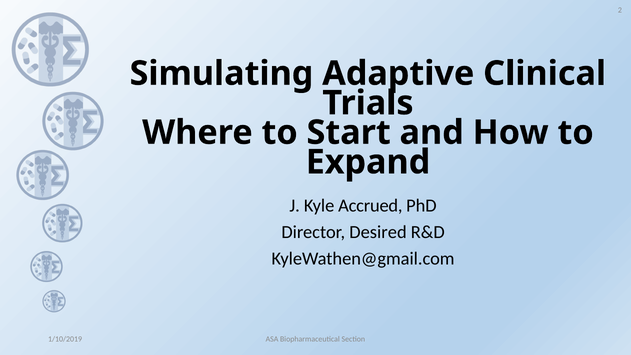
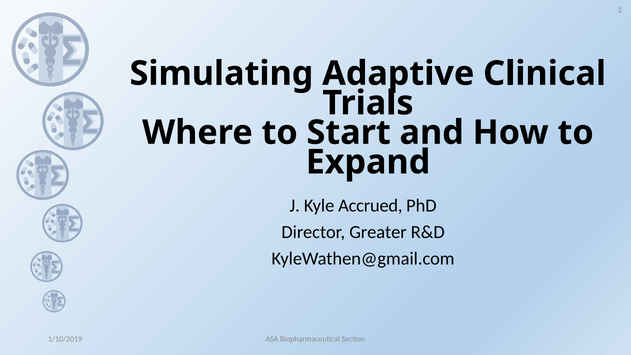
Desired: Desired -> Greater (378, 232)
